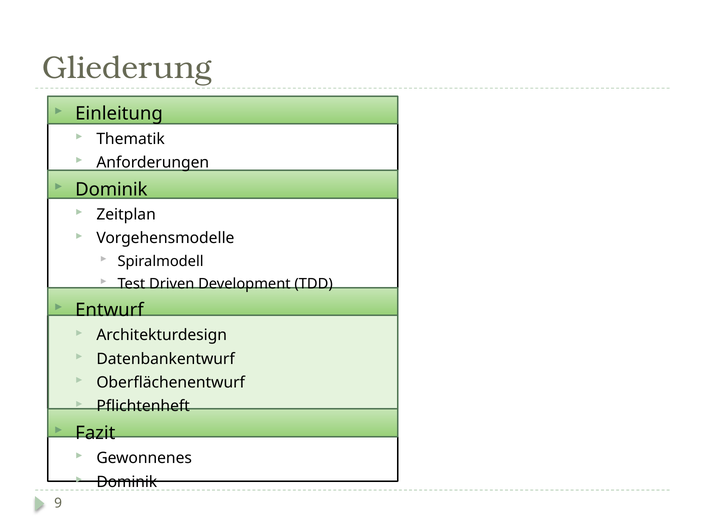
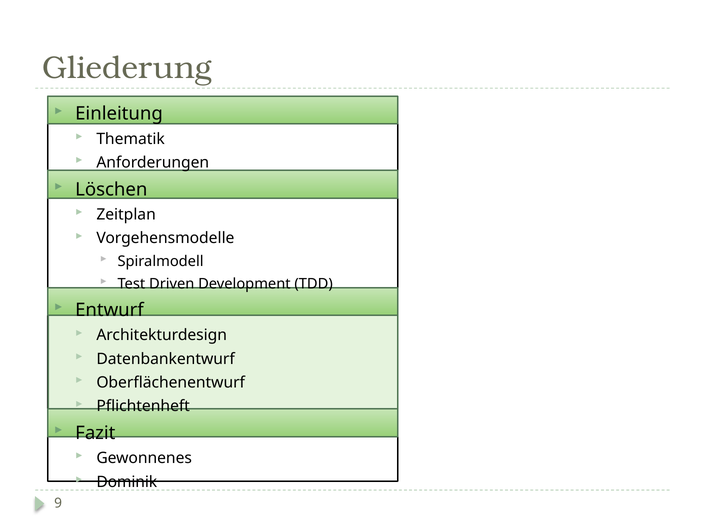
Dominik: Dominik -> Löschen (111, 189)
